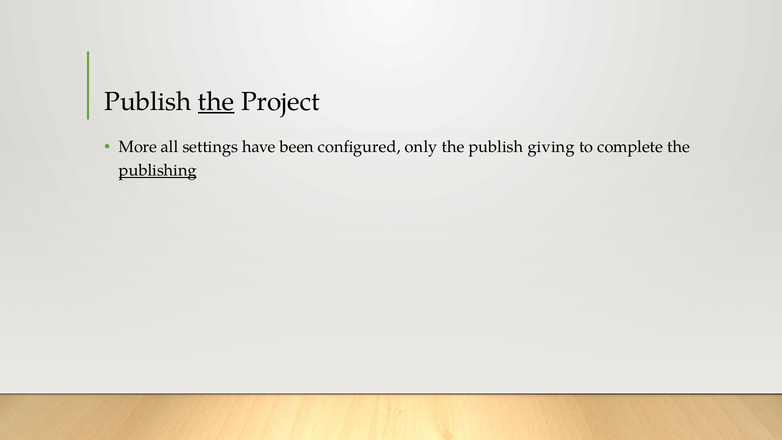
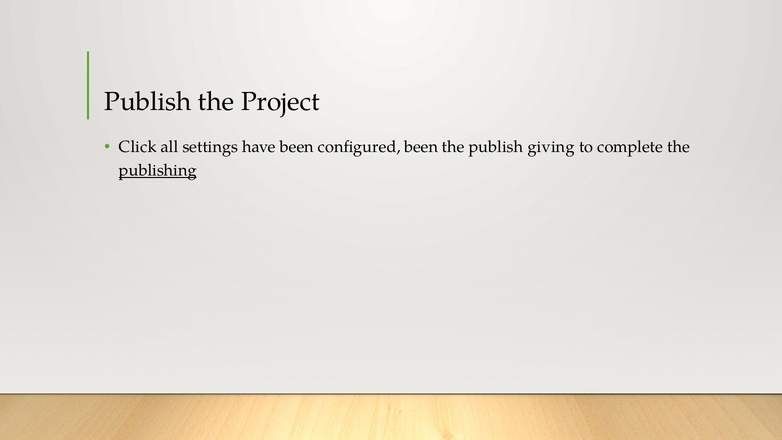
the underline: present -> none (216, 102)
More: More -> Click (138, 147)
configured only: only -> been (421, 147)
